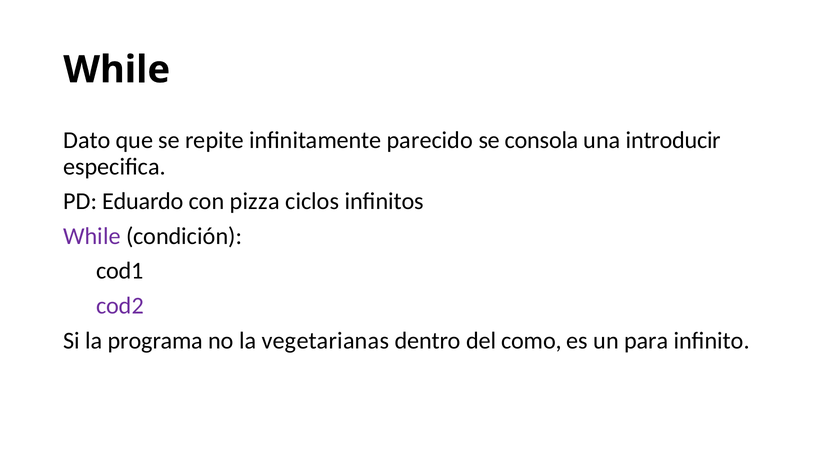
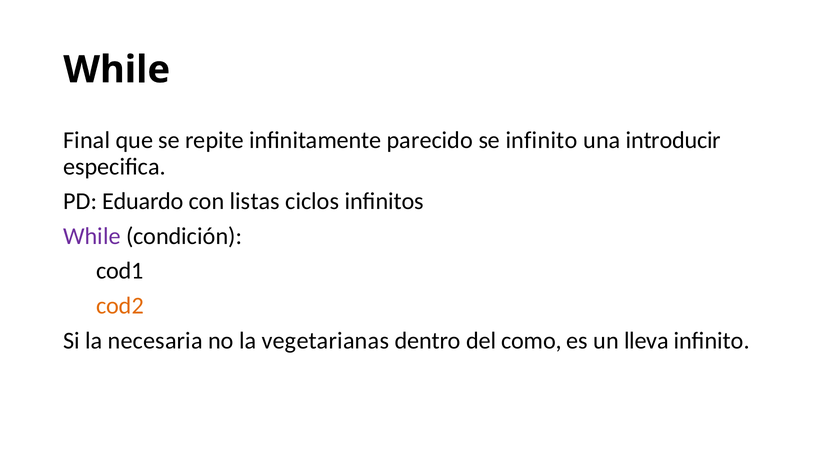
Dato: Dato -> Final (87, 140)
se consola: consola -> infinito (542, 140)
pizza: pizza -> listas (255, 201)
cod2 colour: purple -> orange (120, 306)
programa: programa -> necesaria (155, 340)
para: para -> lleva (646, 340)
